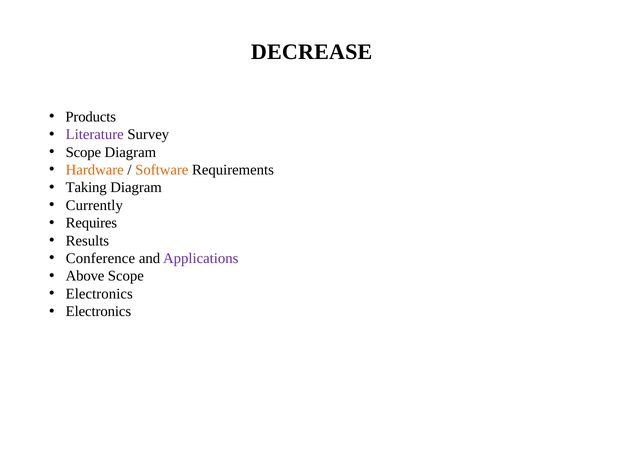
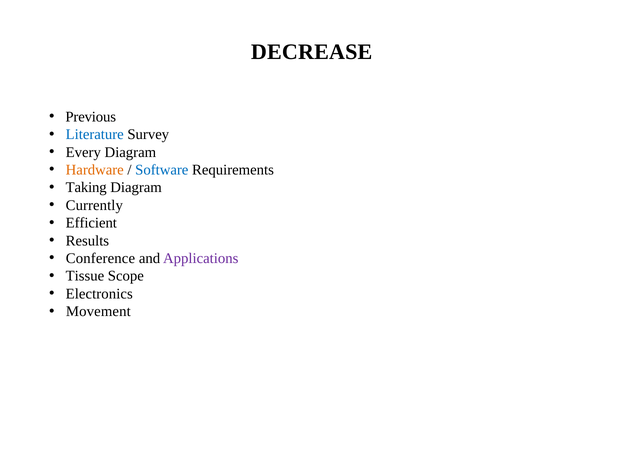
Products: Products -> Previous (91, 117)
Literature colour: purple -> blue (95, 134)
Scope: Scope -> Every (83, 152)
Software colour: orange -> blue (162, 170)
Requires: Requires -> Efficient (91, 223)
Above: Above -> Tissue (85, 276)
Electronics: Electronics -> Movement (98, 311)
